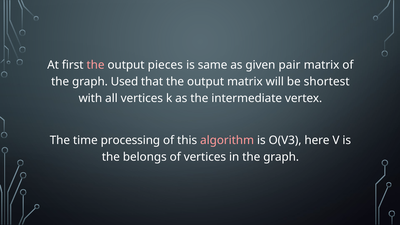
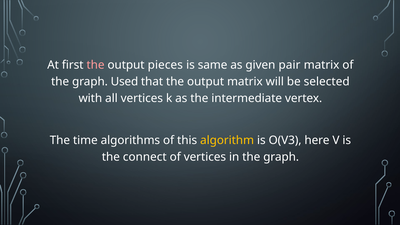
shortest: shortest -> selected (327, 82)
processing: processing -> algorithms (130, 140)
algorithm colour: pink -> yellow (227, 140)
belongs: belongs -> connect (145, 157)
